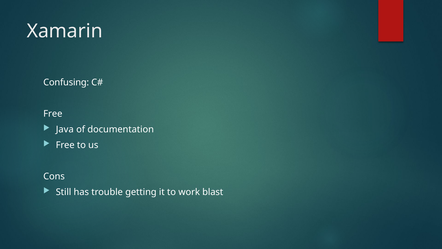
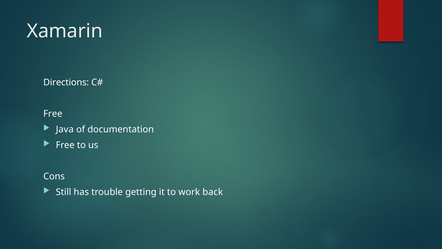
Confusing: Confusing -> Directions (66, 82)
blast: blast -> back (213, 192)
